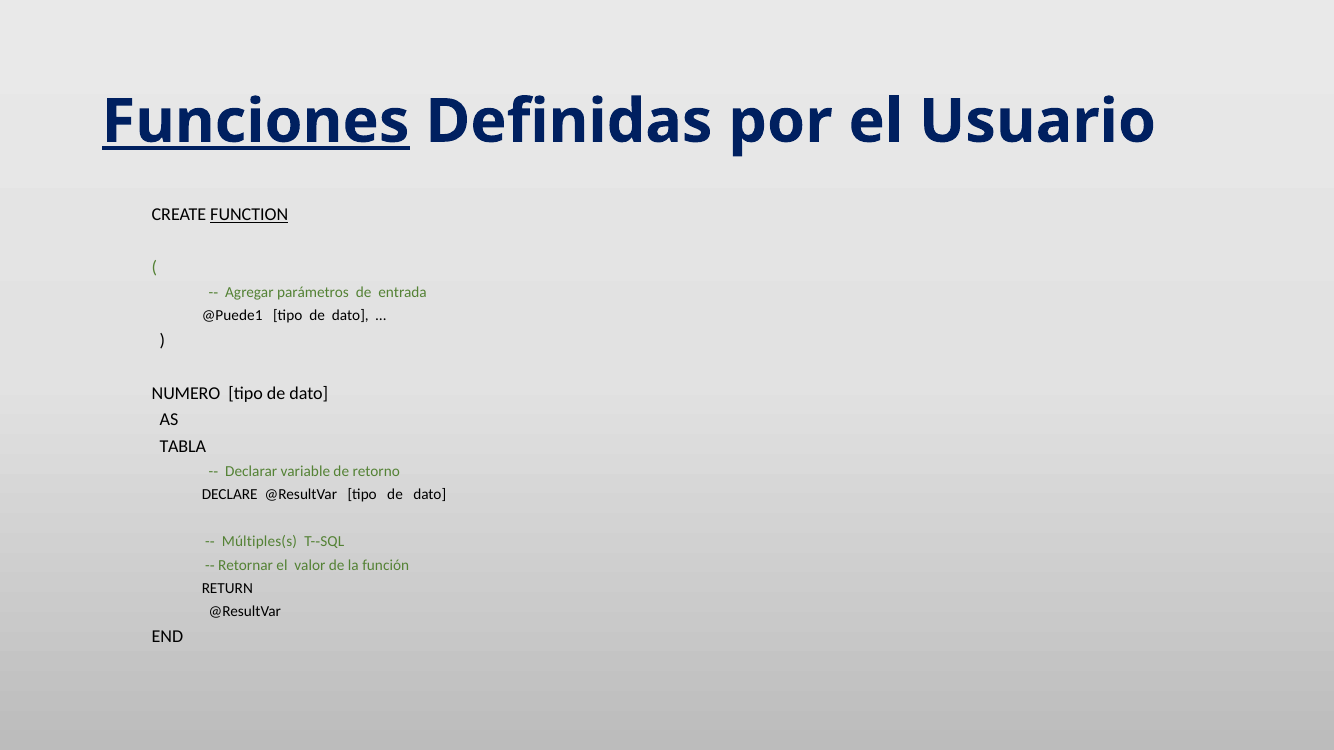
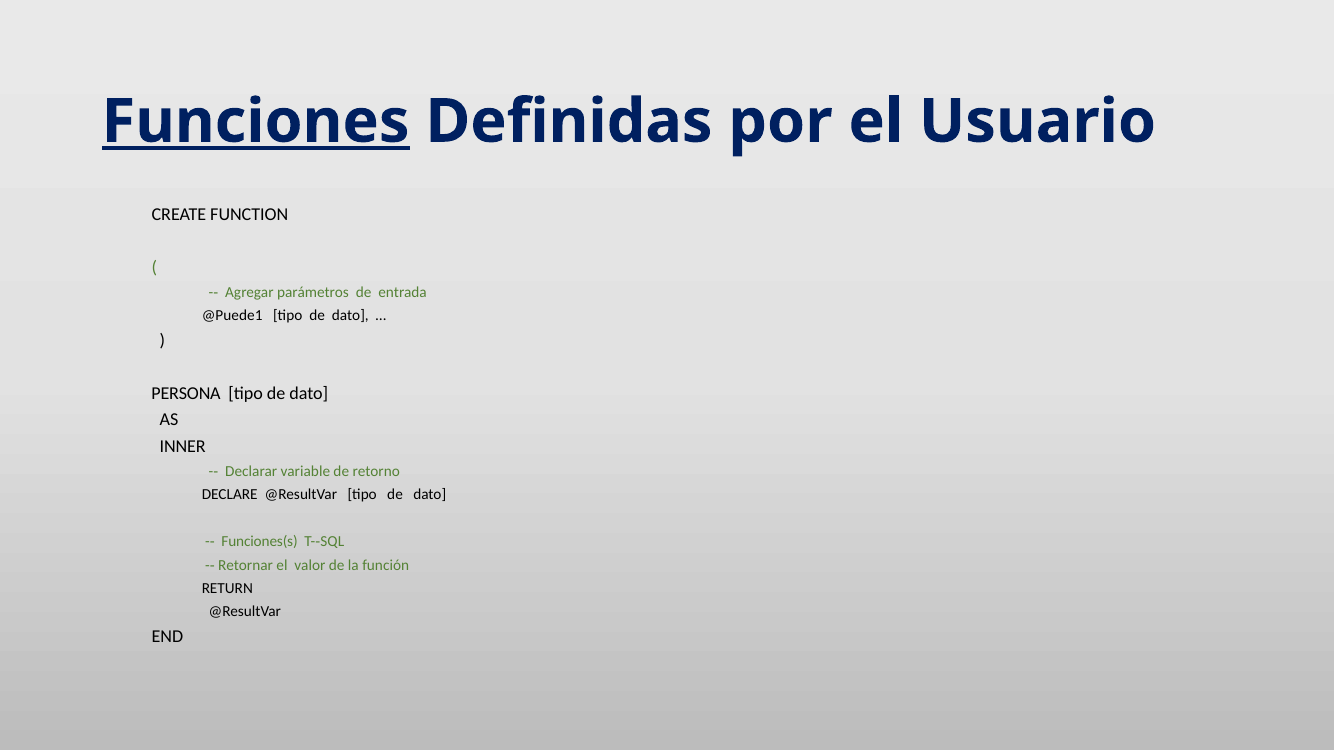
FUNCTION underline: present -> none (249, 214)
NUMERO: NUMERO -> PERSONA (186, 394)
TABLA: TABLA -> INNER (183, 447)
Múltiples(s: Múltiples(s -> Funciones(s (260, 542)
